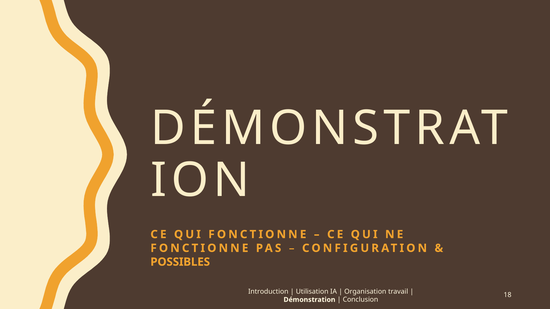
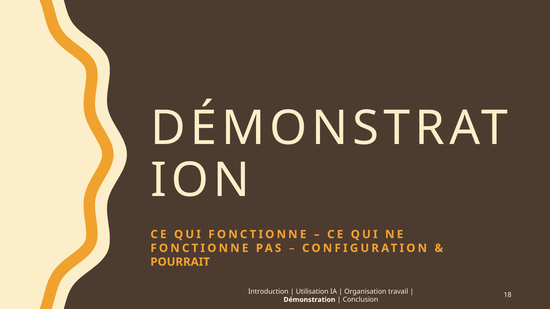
POSSIBLES: POSSIBLES -> POURRAIT (180, 262)
